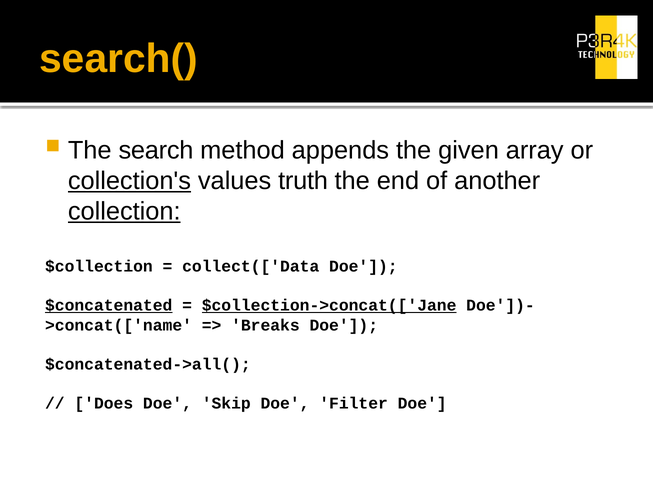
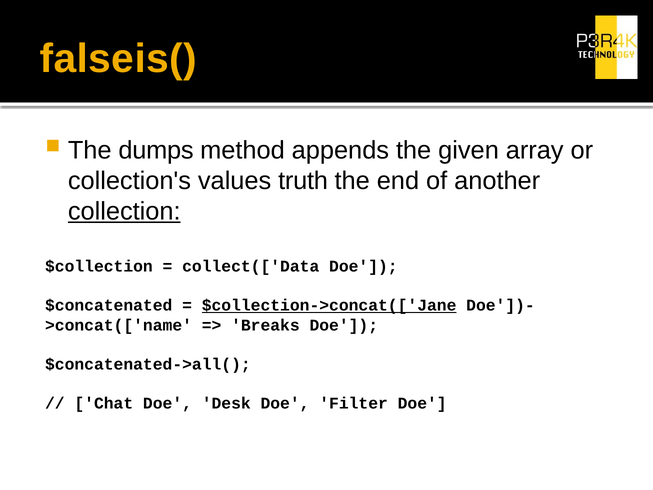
search(: search( -> falseis( (118, 59)
search: search -> dumps (156, 150)
collection's underline: present -> none (129, 181)
$concatenated underline: present -> none (109, 305)
Does: Does -> Chat (104, 403)
Skip: Skip -> Desk (226, 403)
